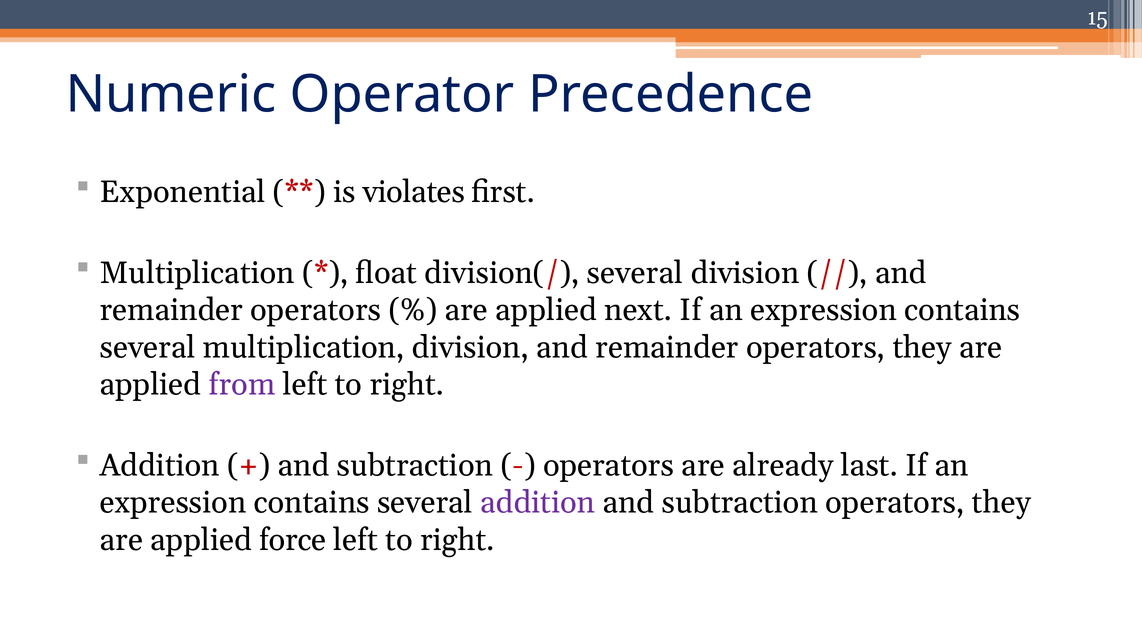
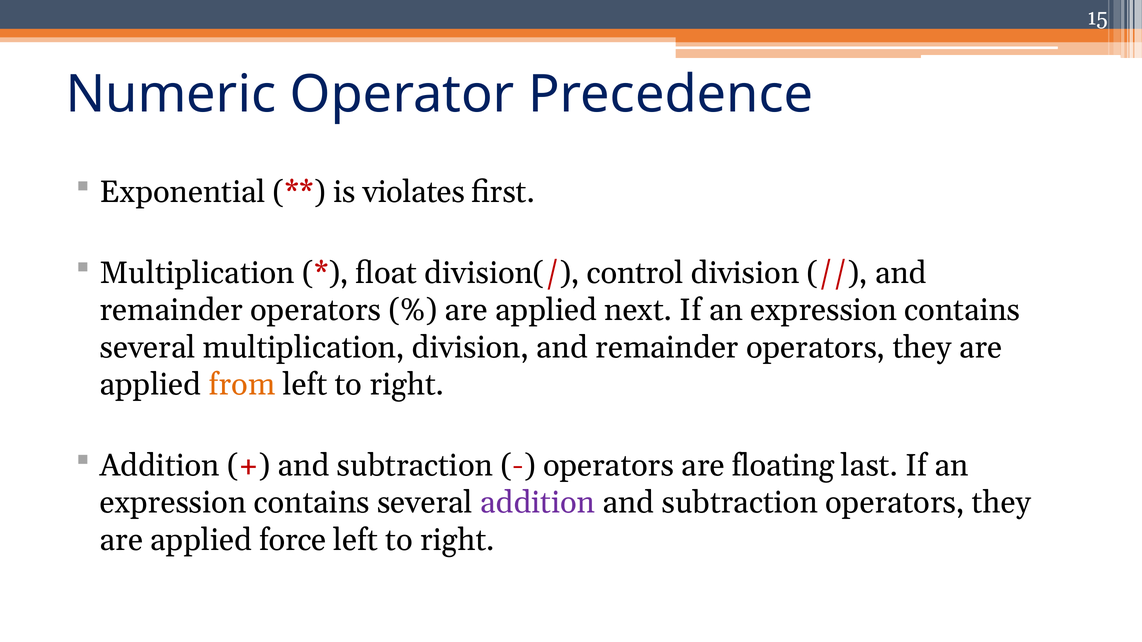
division(/ several: several -> control (635, 273)
from colour: purple -> orange (242, 385)
already: already -> floating (783, 466)
